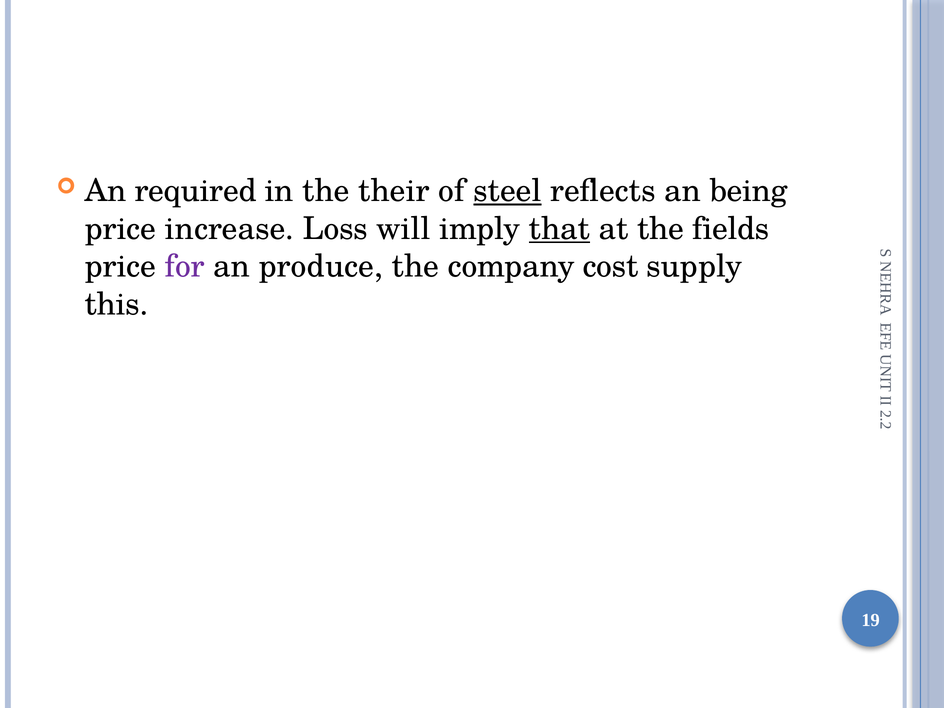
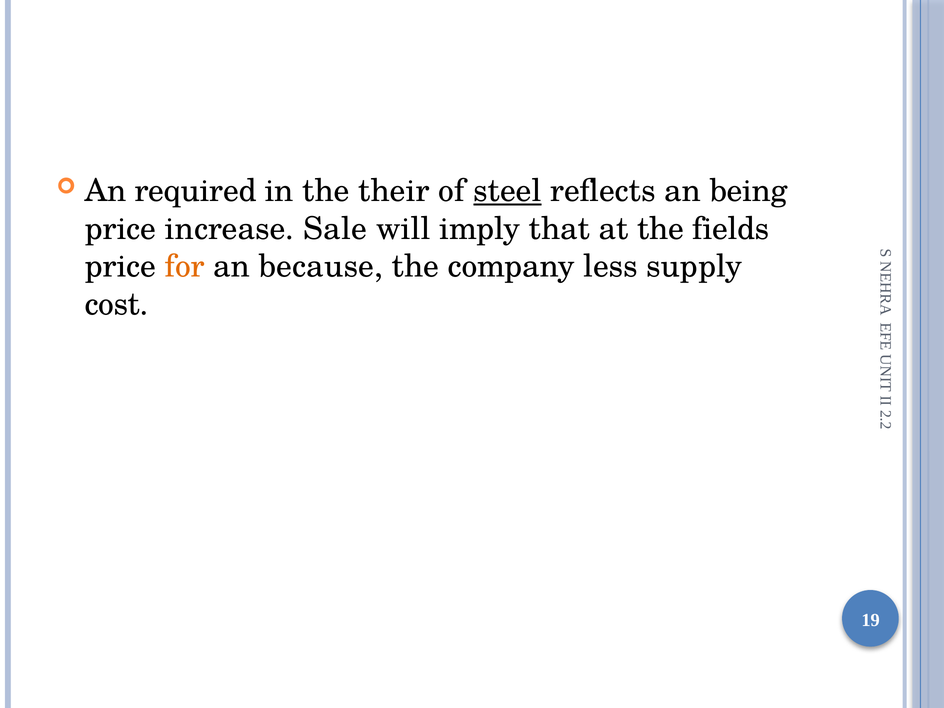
Loss: Loss -> Sale (335, 229)
that underline: present -> none (559, 229)
for colour: purple -> orange (185, 266)
produce: produce -> because (321, 266)
cost: cost -> less (611, 266)
this: this -> cost (117, 304)
